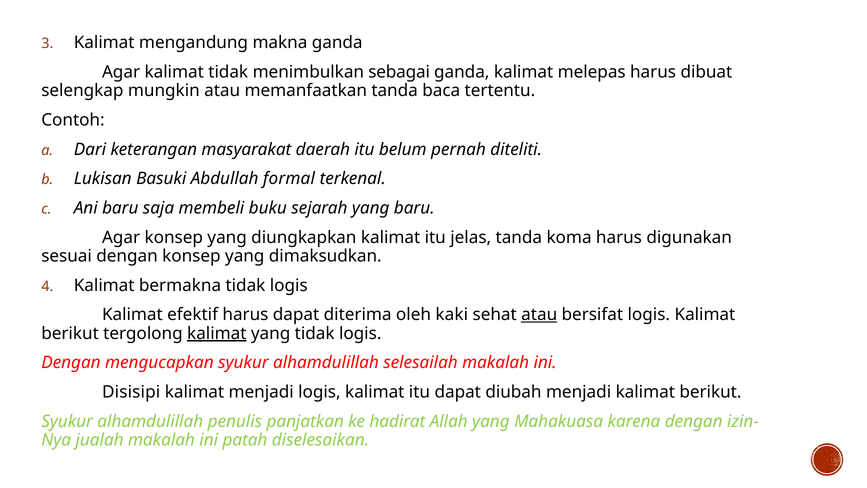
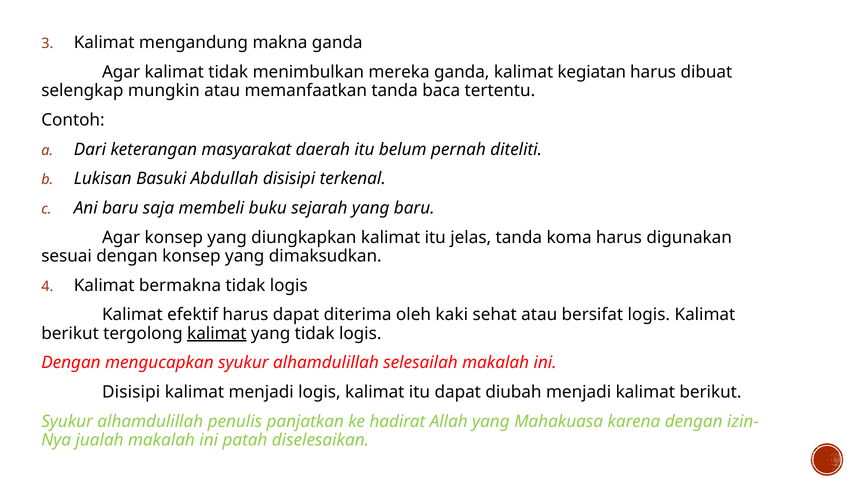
sebagai: sebagai -> mereka (399, 72)
melepas: melepas -> kegiatan (592, 72)
Abdullah formal: formal -> disisipi (289, 179)
atau underline: present -> none (539, 315)
